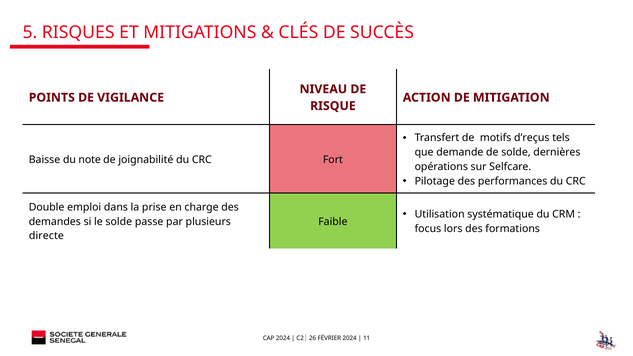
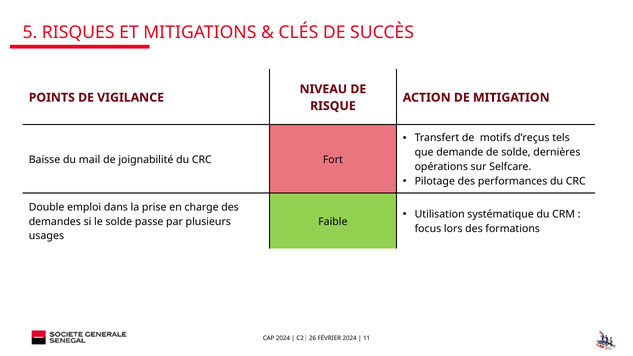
note: note -> mail (90, 160)
directe: directe -> usages (46, 236)
